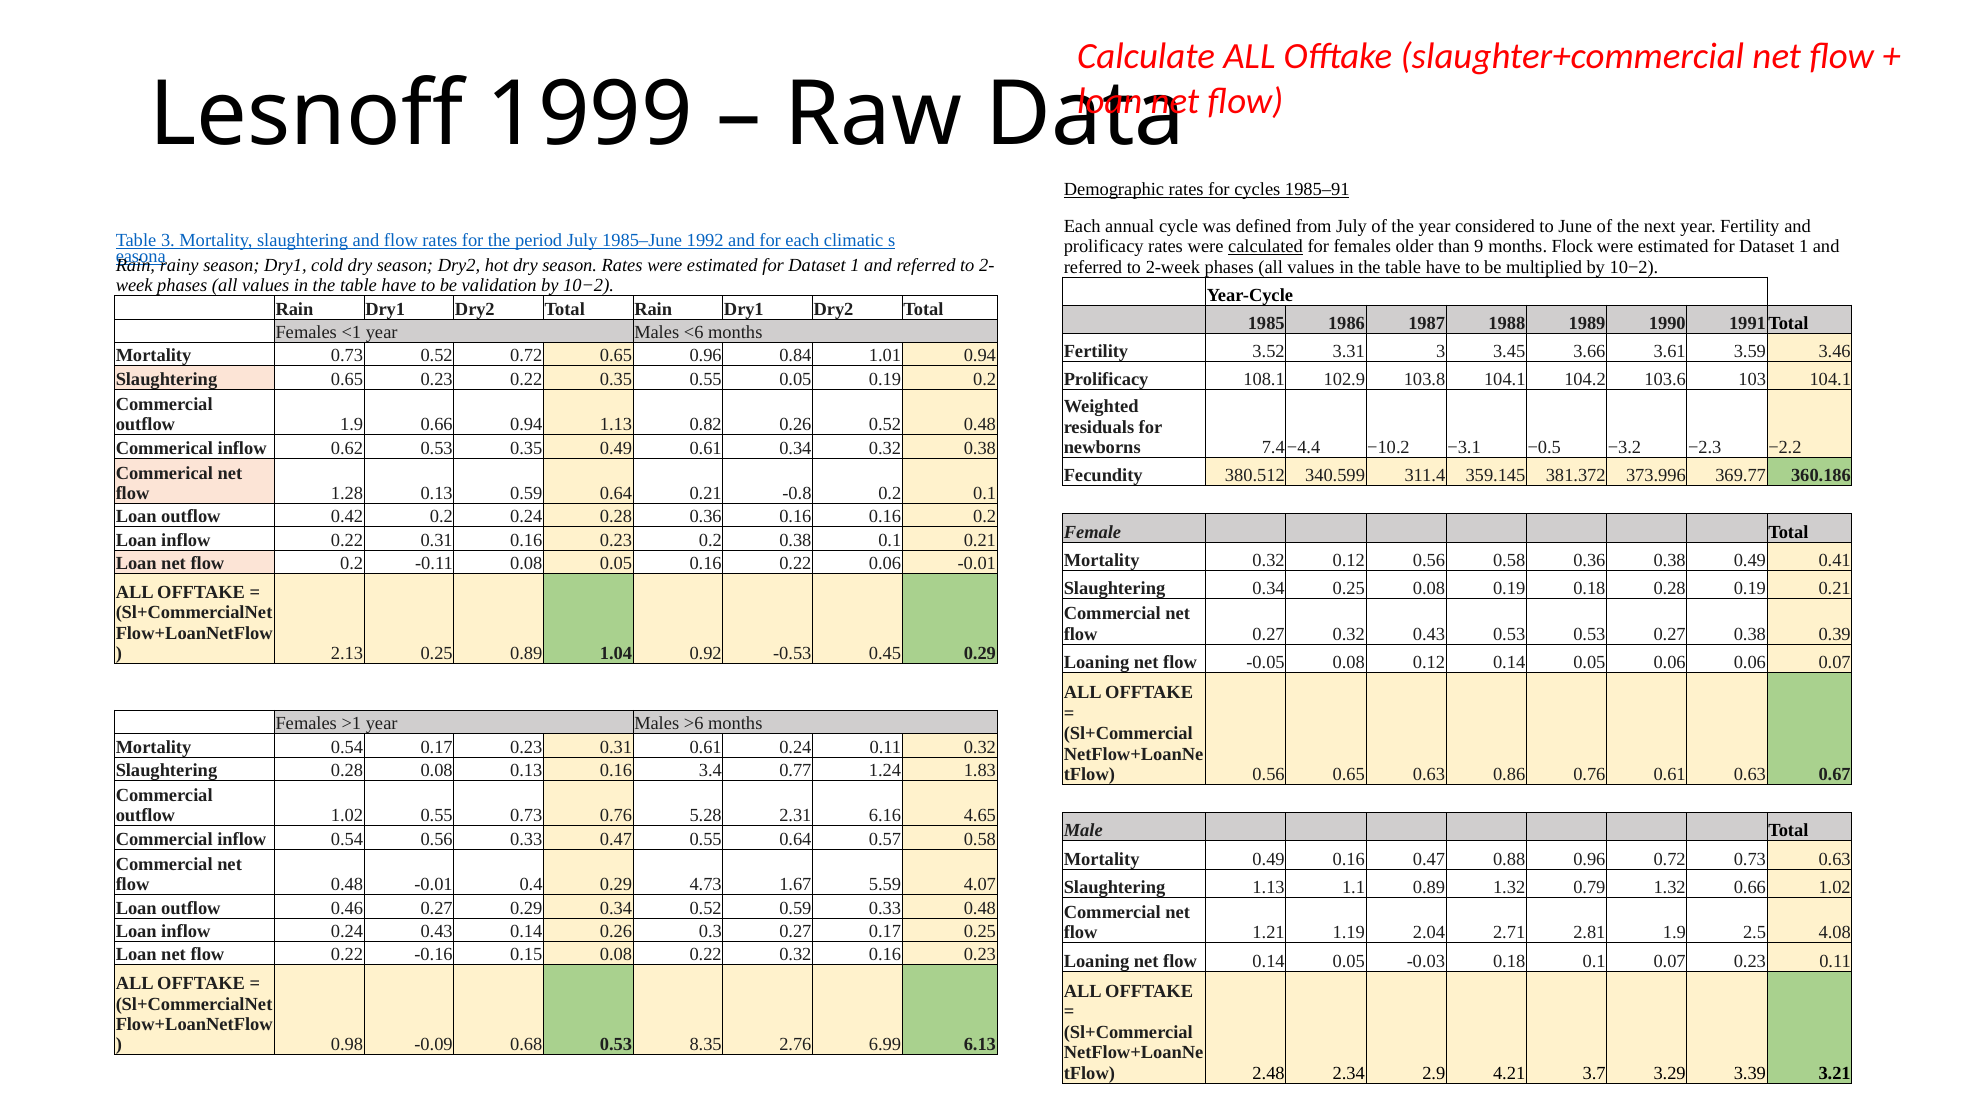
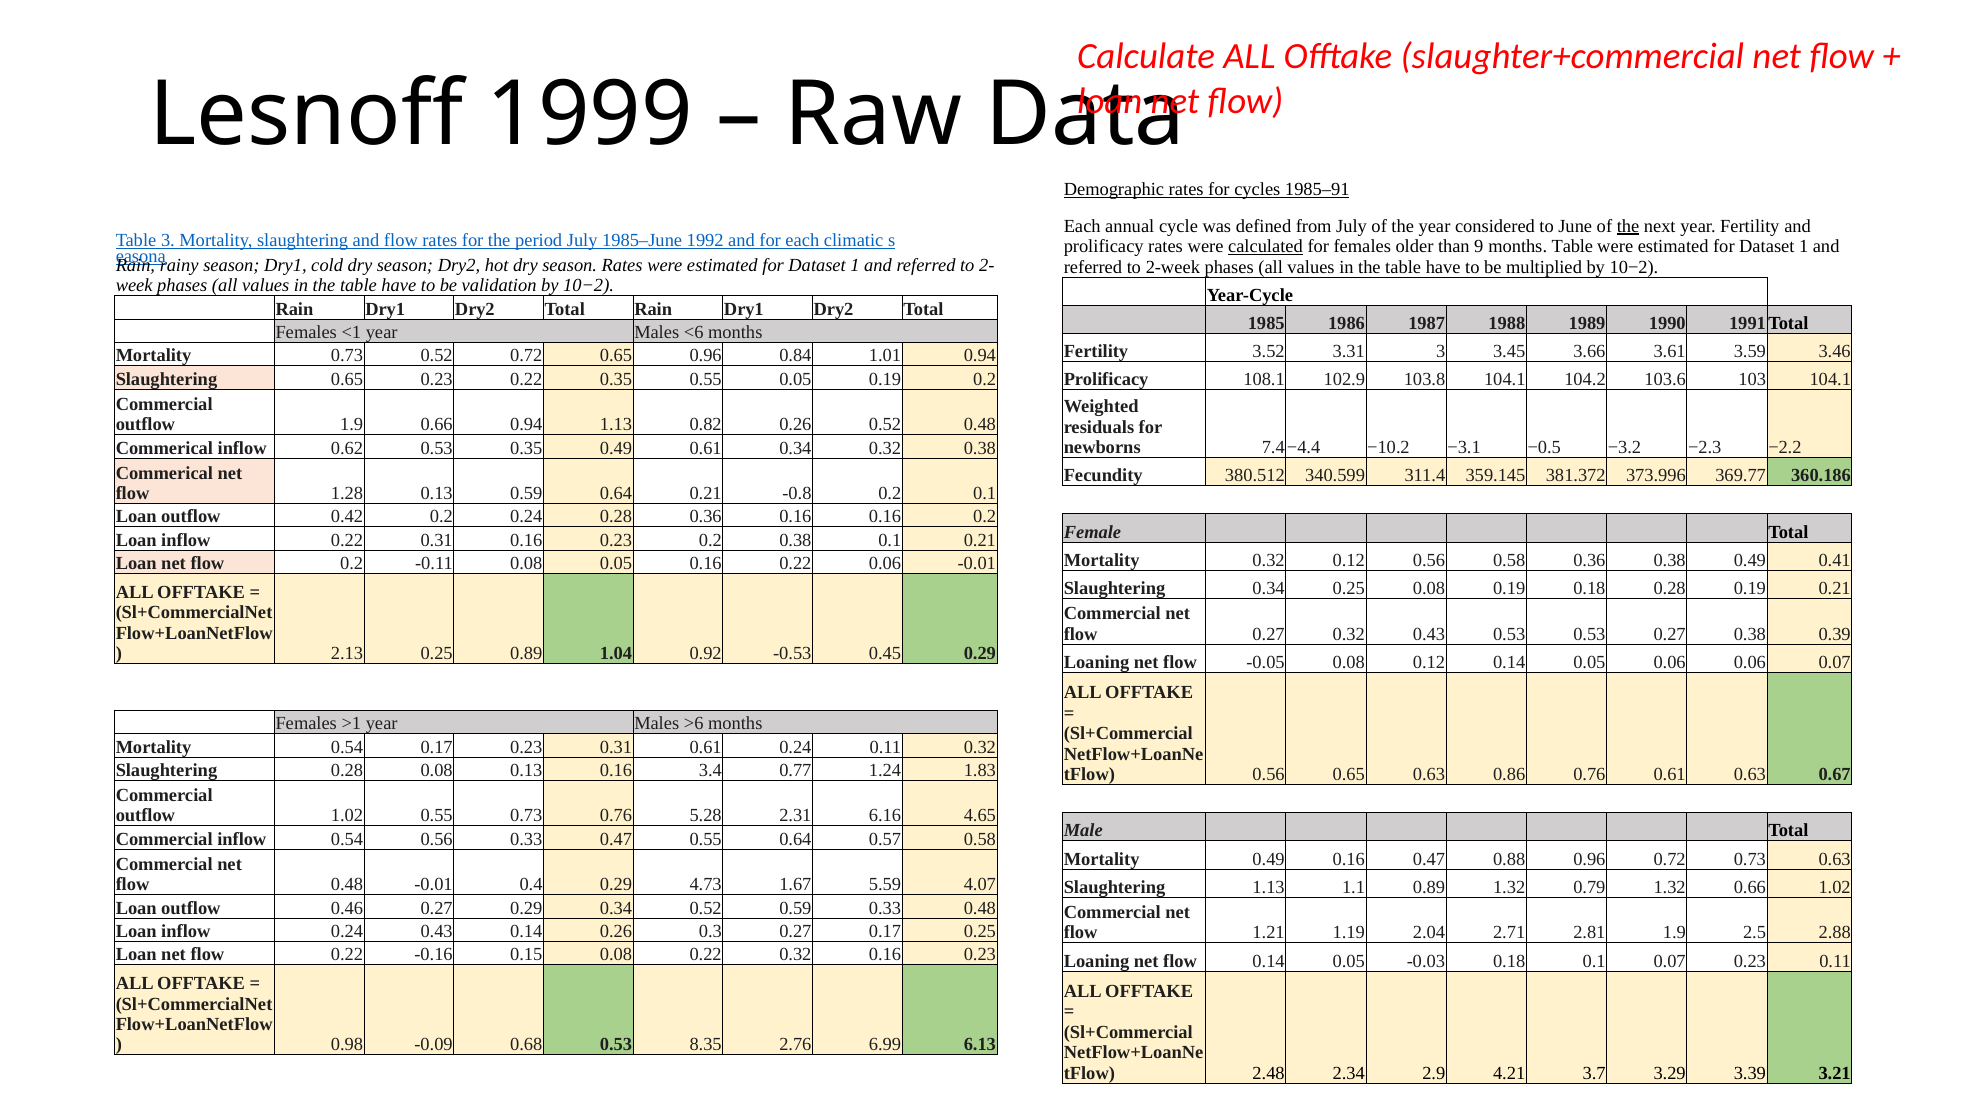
the underline: none -> present (1628, 226)
months Flock: Flock -> Table (1572, 246)
4.08: 4.08 -> 2.88 (1835, 932)
